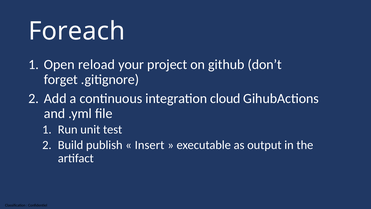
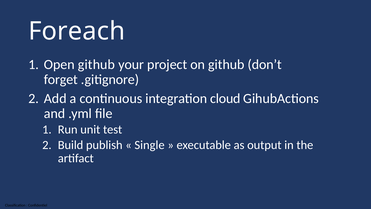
Open reload: reload -> github (96, 64)
Insert: Insert -> Single (150, 145)
